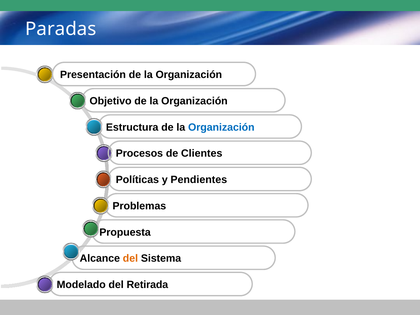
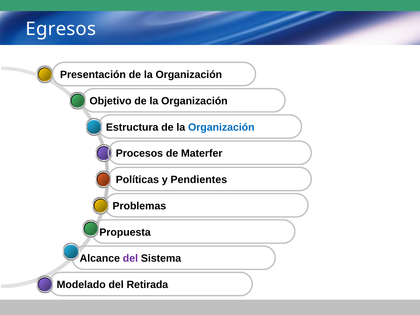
Paradas: Paradas -> Egresos (61, 29)
Clientes: Clientes -> Materfer (202, 153)
del colour: orange -> purple (130, 258)
